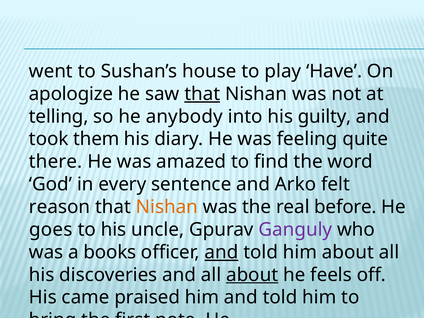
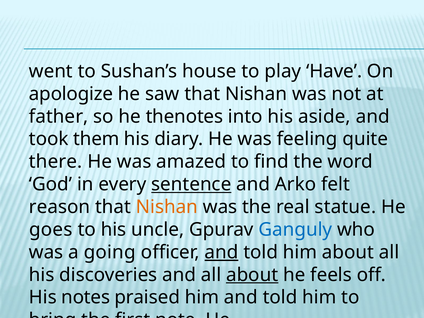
that underline: present -> none (202, 94)
telling: telling -> father (59, 116)
anybody: anybody -> thenotes (184, 116)
guilty: guilty -> aside (324, 116)
sentence underline: none -> present (191, 184)
before: before -> statue (345, 207)
Ganguly colour: purple -> blue (295, 230)
books: books -> going (110, 252)
came: came -> notes (86, 297)
